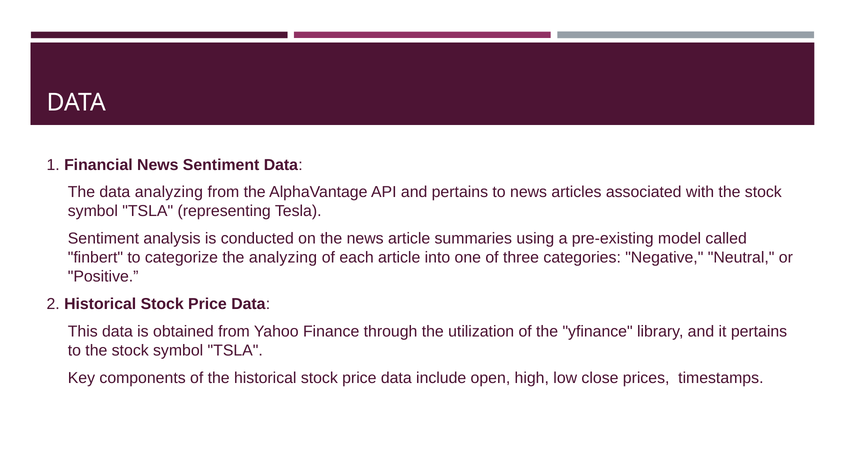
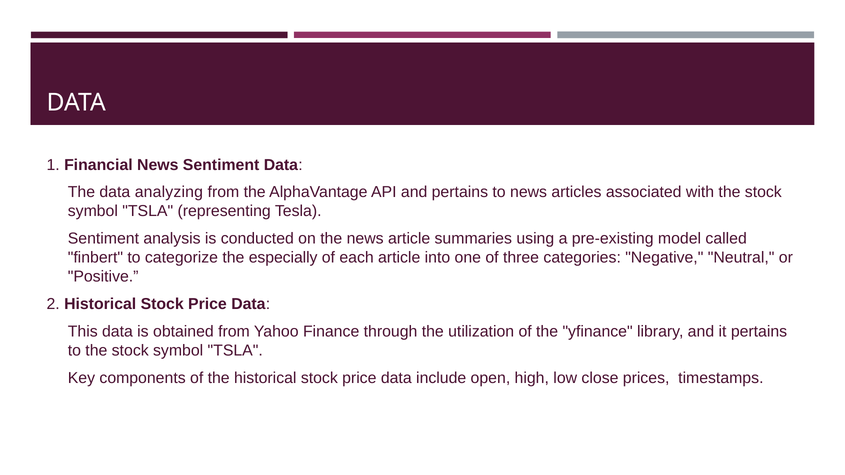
the analyzing: analyzing -> especially (283, 258)
